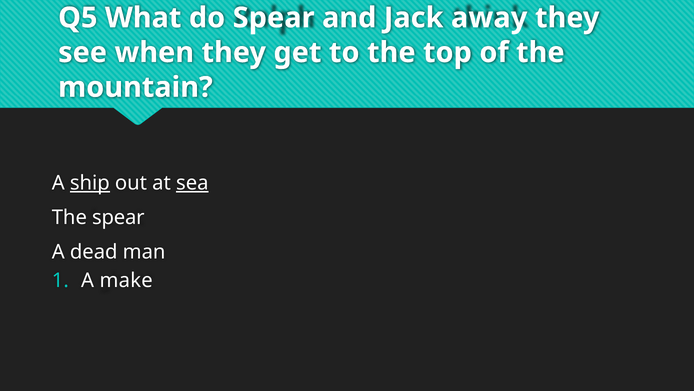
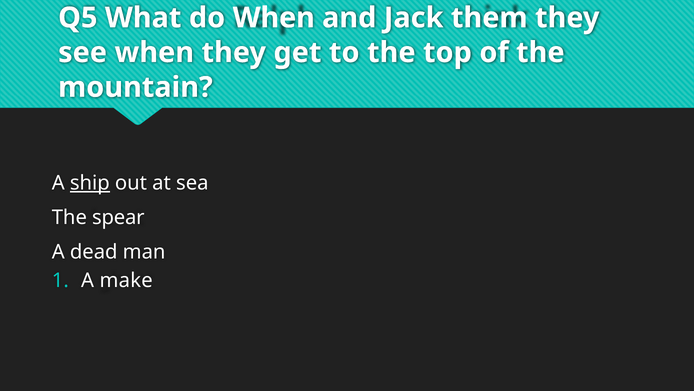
do Spear: Spear -> When (274, 18)
away: away -> them (489, 18)
sea underline: present -> none (192, 183)
